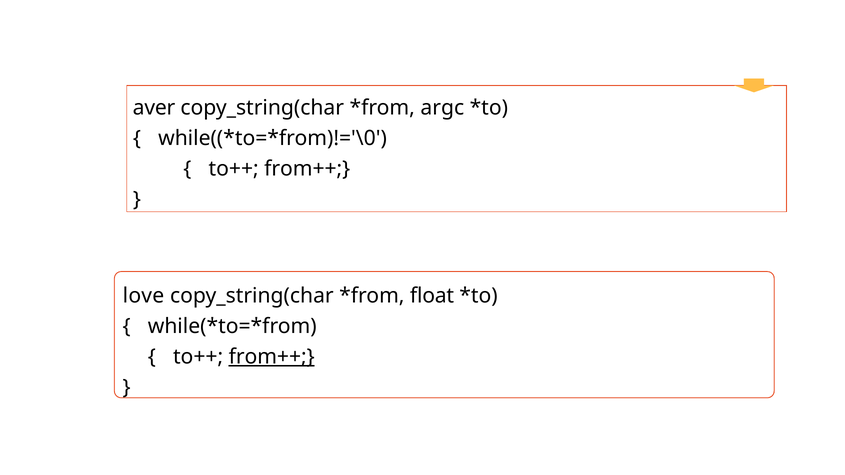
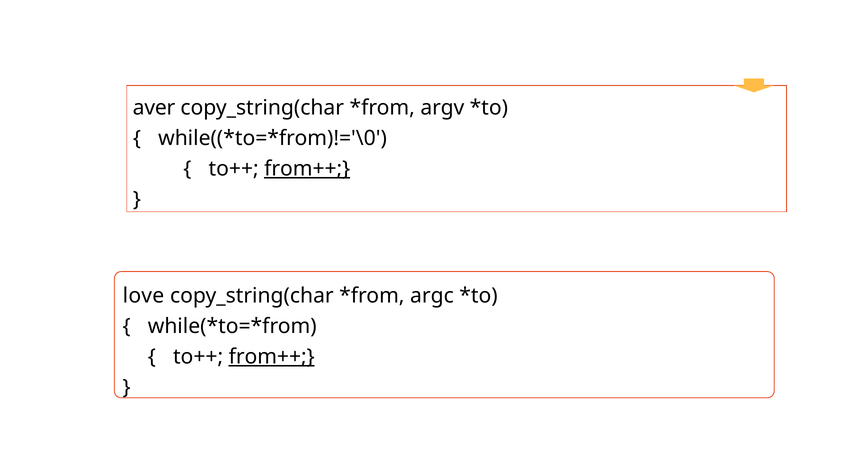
argc: argc -> argv (442, 108)
from++ underline: none -> present (307, 169)
float: float -> argc (432, 296)
